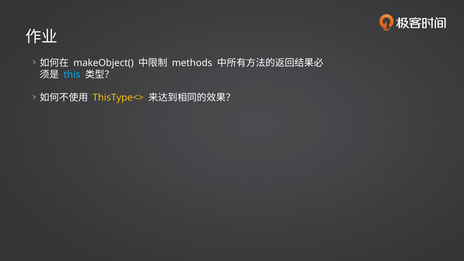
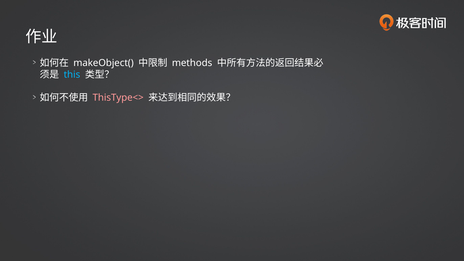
ThisType<> colour: yellow -> pink (118, 98)
